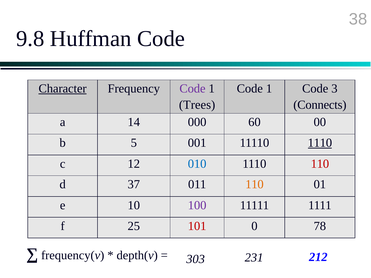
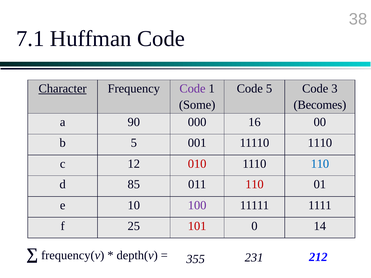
9.8: 9.8 -> 7.1 (30, 39)
1: 1 -> 5 (269, 89)
Trees: Trees -> Some (197, 105)
Connects: Connects -> Becomes (320, 105)
14: 14 -> 90 (134, 122)
60: 60 -> 16 (254, 122)
1110 underline: present -> none (320, 143)
010 colour: blue -> red (197, 164)
110 colour: red -> blue (320, 164)
37: 37 -> 85 (134, 185)
110 colour: orange -> red (255, 185)
78: 78 -> 14 (320, 226)
303: 303 -> 355 (196, 259)
